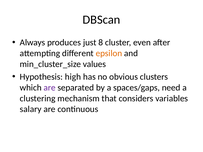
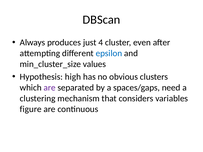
8: 8 -> 4 (101, 43)
epsilon colour: orange -> blue (109, 53)
salary: salary -> figure (31, 109)
